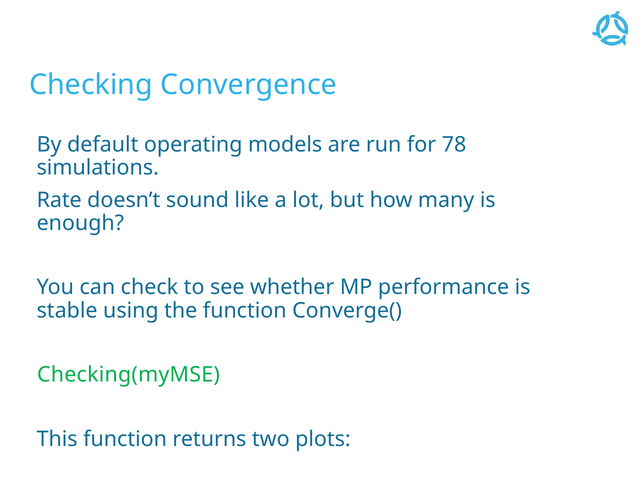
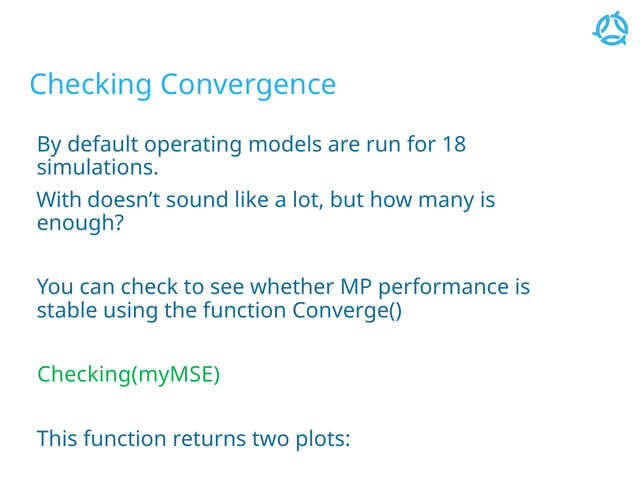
78: 78 -> 18 (454, 145)
Rate: Rate -> With (59, 200)
